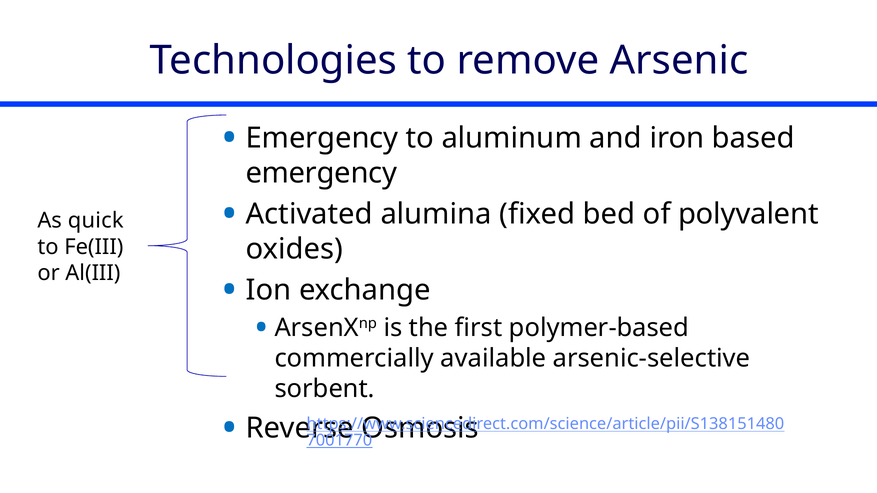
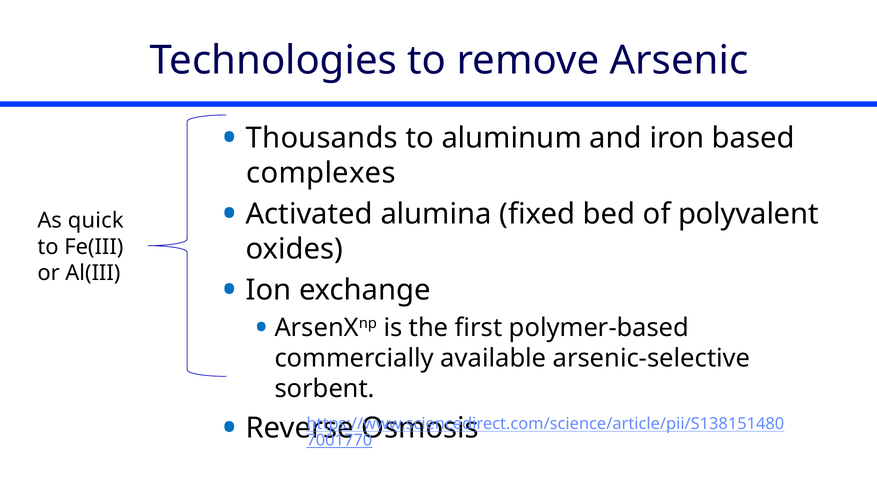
Emergency: Emergency -> Thousands (322, 138)
emergency: emergency -> complexes (321, 173)
